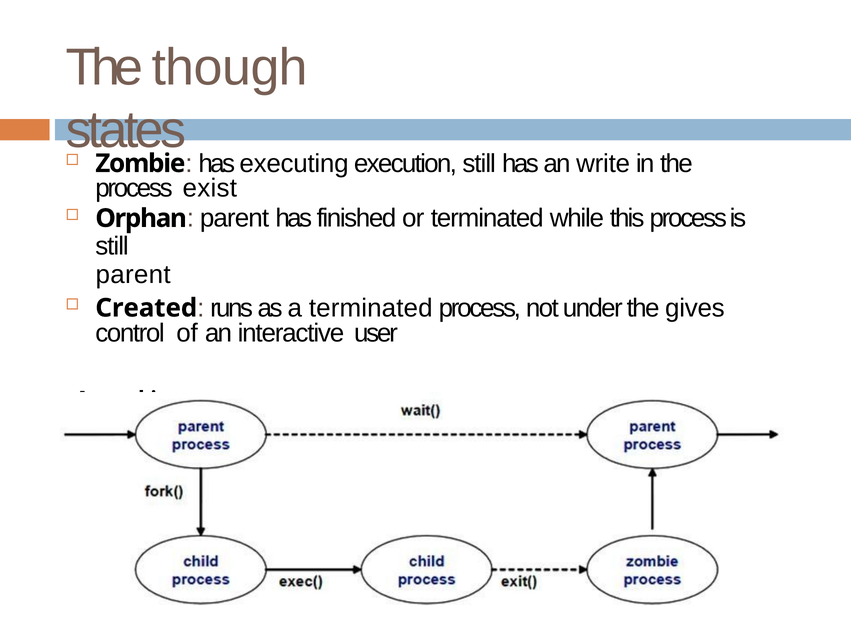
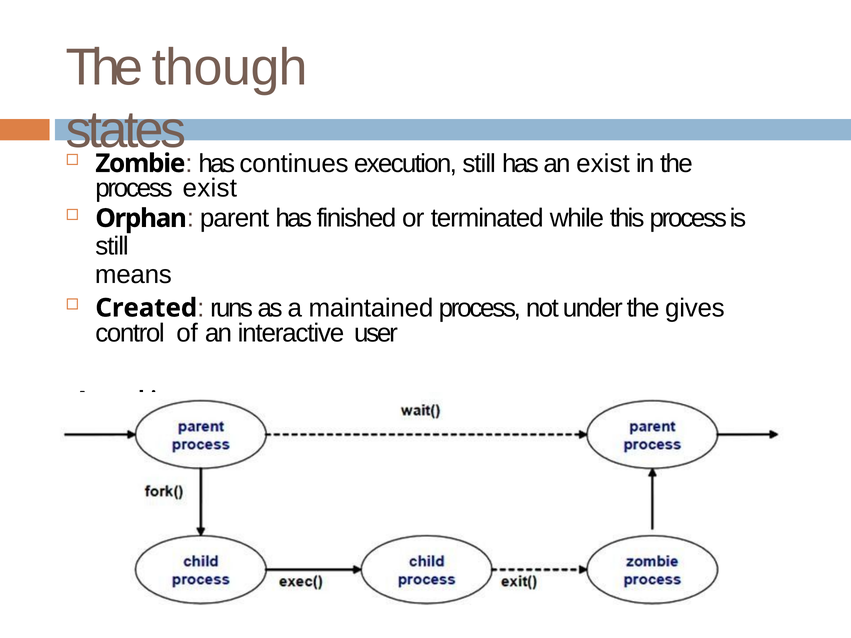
executing: executing -> continues (294, 164)
an write: write -> exist (603, 164)
parent: parent -> means (133, 275)
a terminated: terminated -> maintained (371, 308)
